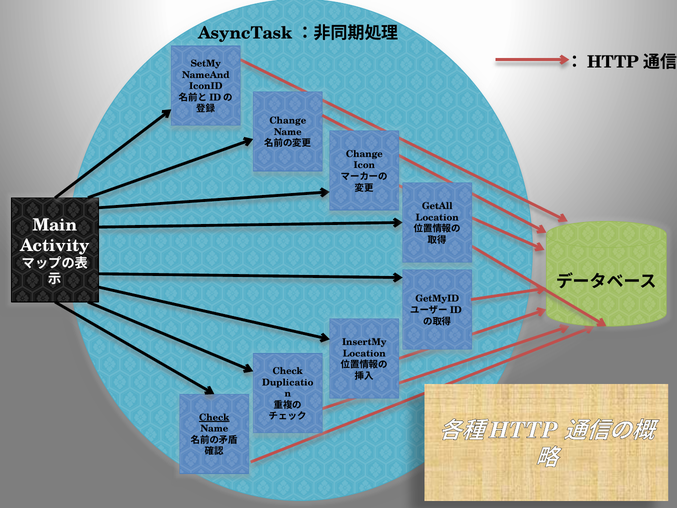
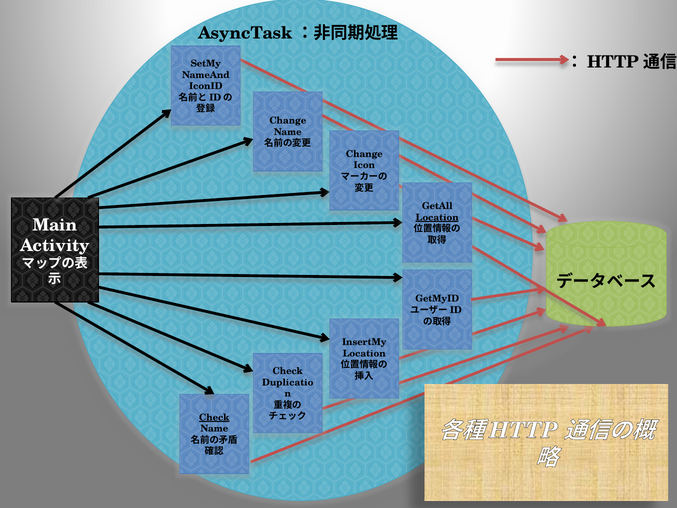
Location underline: none -> present (437, 217)
